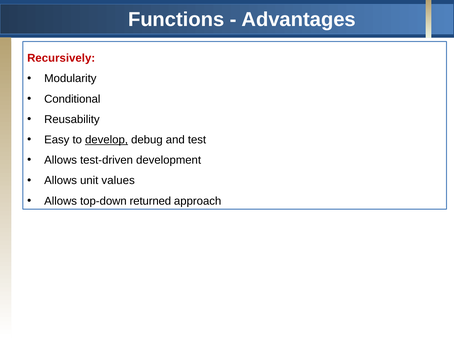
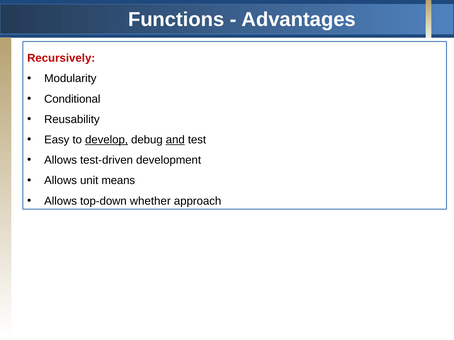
and underline: none -> present (175, 140)
values: values -> means (118, 181)
returned: returned -> whether (150, 201)
